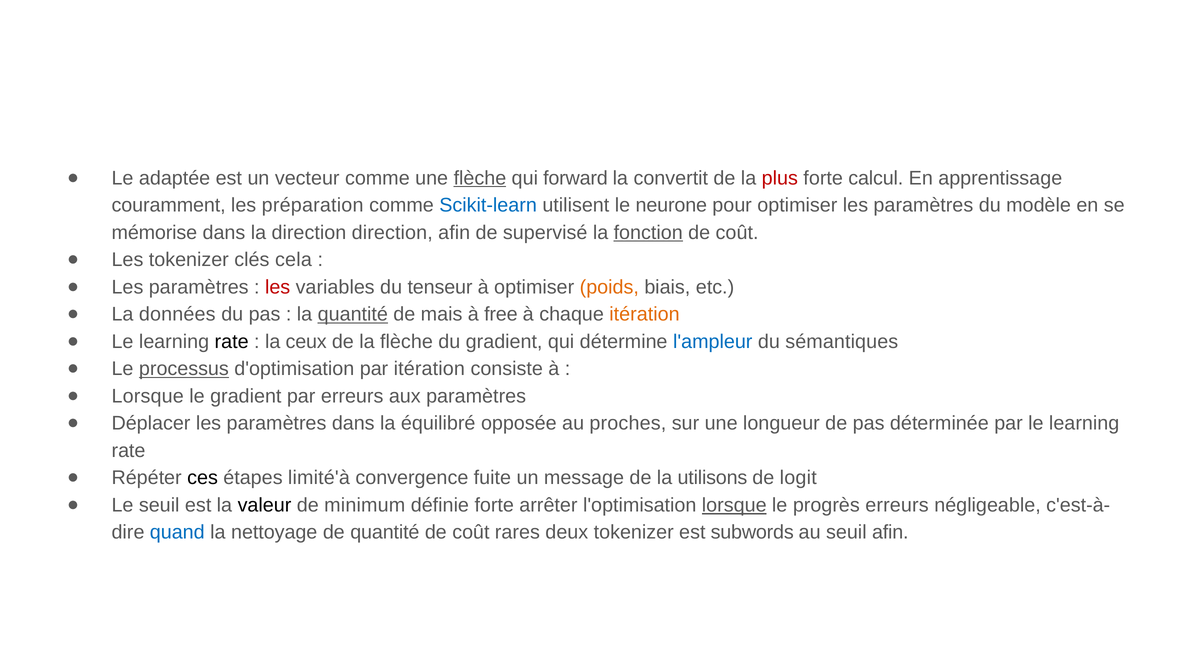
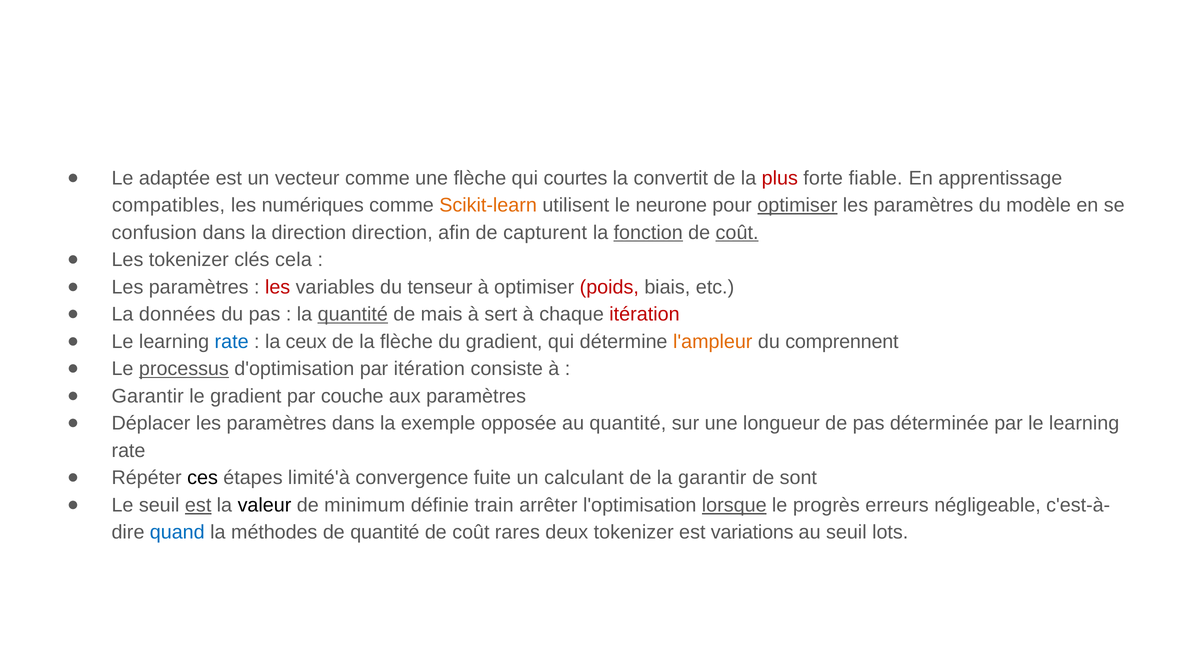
flèche underline: present -> none (480, 178)
forward: forward -> courtes (575, 178)
calcul: calcul -> fiable (876, 178)
couramment: couramment -> compatibles (168, 205)
préparation: préparation -> numériques (313, 205)
Scikit-learn colour: blue -> orange (488, 205)
optimiser underline: none -> present (797, 205)
mémorise: mémorise -> confusion (154, 233)
supervisé: supervisé -> capturent (545, 233)
coût underline: none -> present (737, 233)
poids colour: orange -> red (609, 287)
free: free -> sert (501, 314)
itération colour: orange -> red (644, 314)
rate colour: black -> blue (232, 342)
l'ampleur colour: blue -> orange (713, 342)
sémantiques: sémantiques -> comprennent (842, 342)
Lorsque: Lorsque -> Garantir (148, 396)
par erreurs: erreurs -> couche (352, 396)
équilibré: équilibré -> exemple (438, 424)
au proches: proches -> quantité (628, 424)
message: message -> calculant (584, 478)
la utilisons: utilisons -> garantir (712, 478)
logit: logit -> sont (798, 478)
est underline: none -> present (198, 505)
définie forte: forte -> train (494, 505)
nettoyage: nettoyage -> méthodes (274, 533)
subwords: subwords -> variations (752, 533)
seuil afin: afin -> lots (890, 533)
